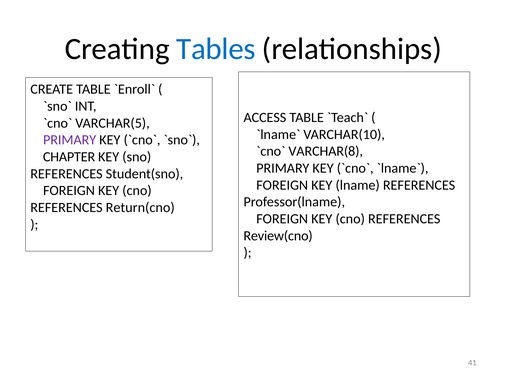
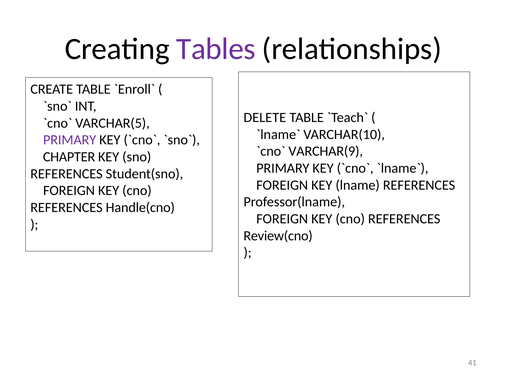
Tables colour: blue -> purple (216, 49)
ACCESS: ACCESS -> DELETE (265, 118)
VARCHAR(8: VARCHAR(8 -> VARCHAR(9 (326, 151)
Return(cno: Return(cno -> Handle(cno (140, 208)
